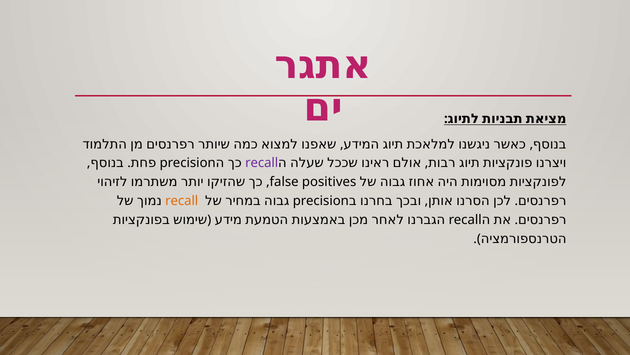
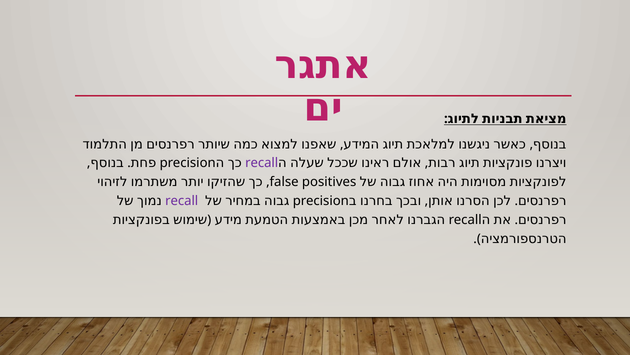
recall colour: orange -> purple (182, 201)
